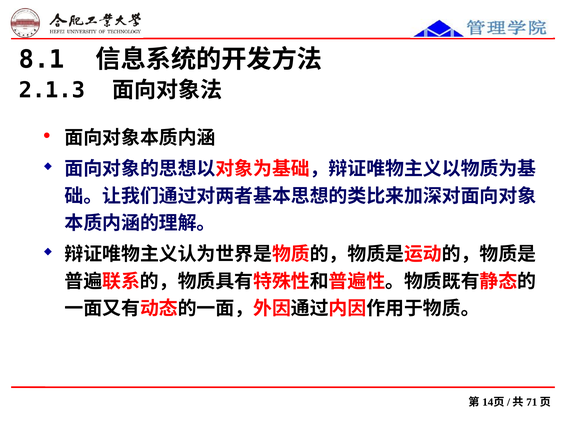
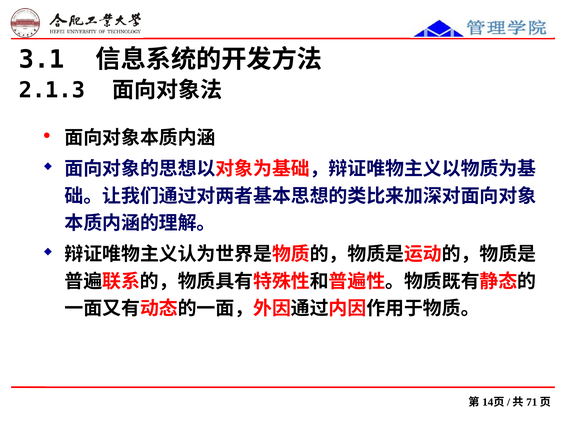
8.1: 8.1 -> 3.1 (42, 59)
